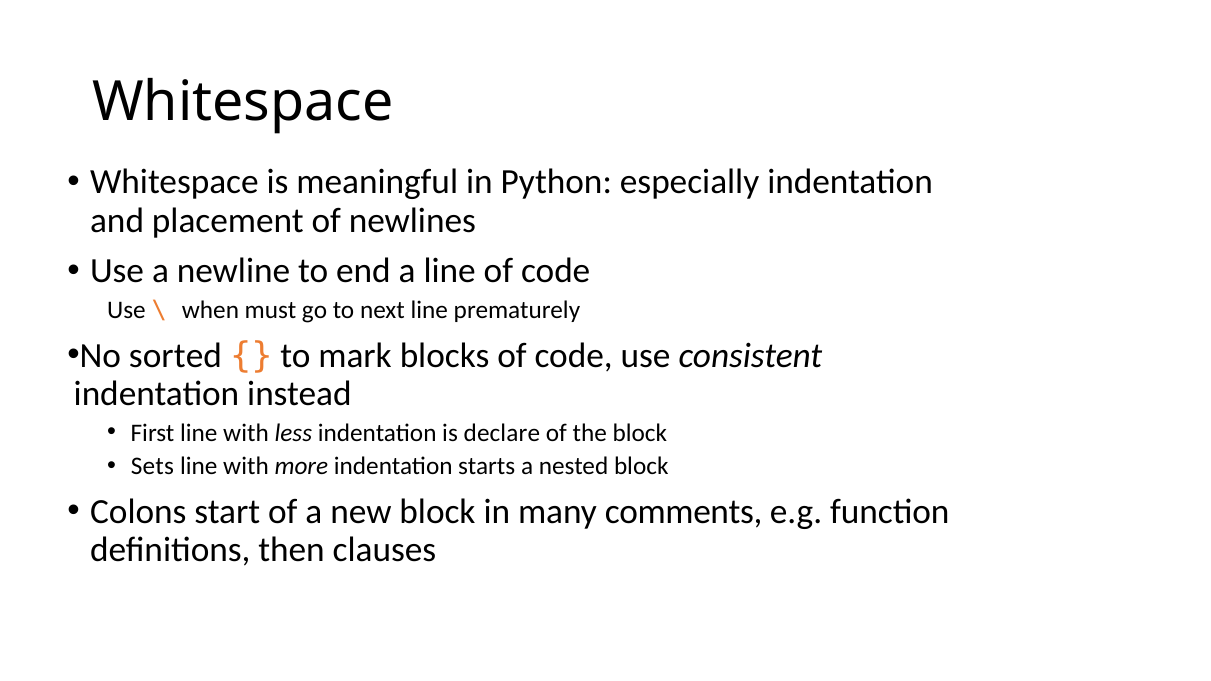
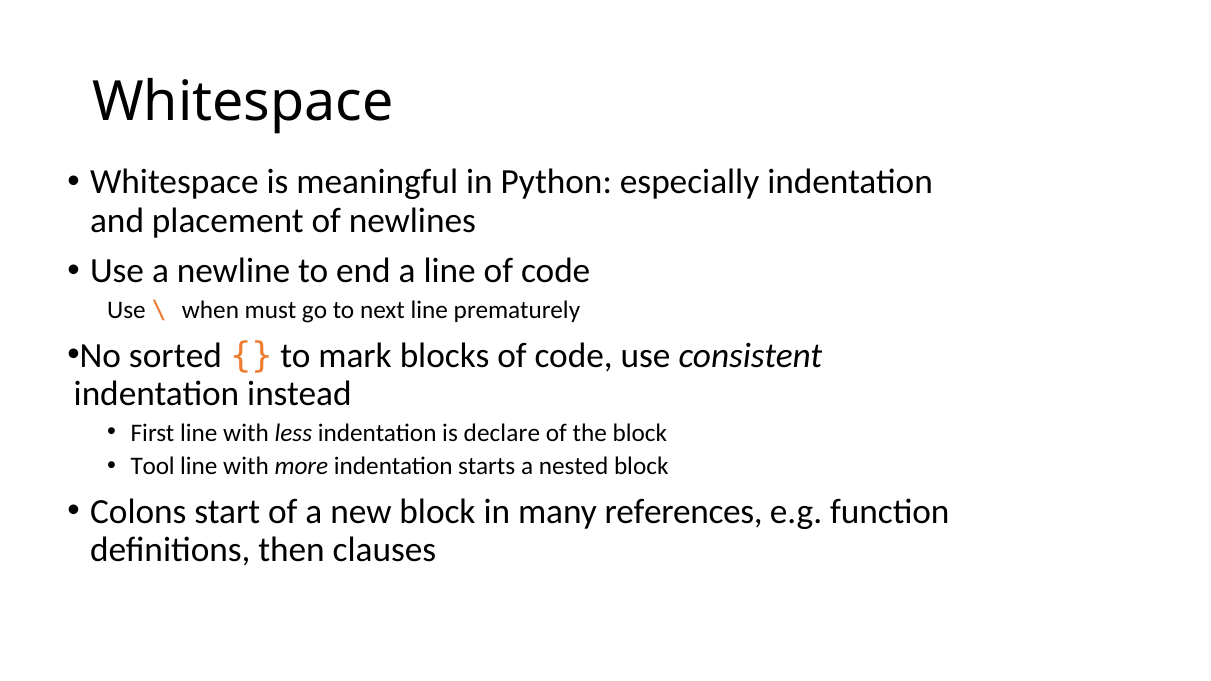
Sets: Sets -> Tool (153, 466)
comments: comments -> references (684, 512)
